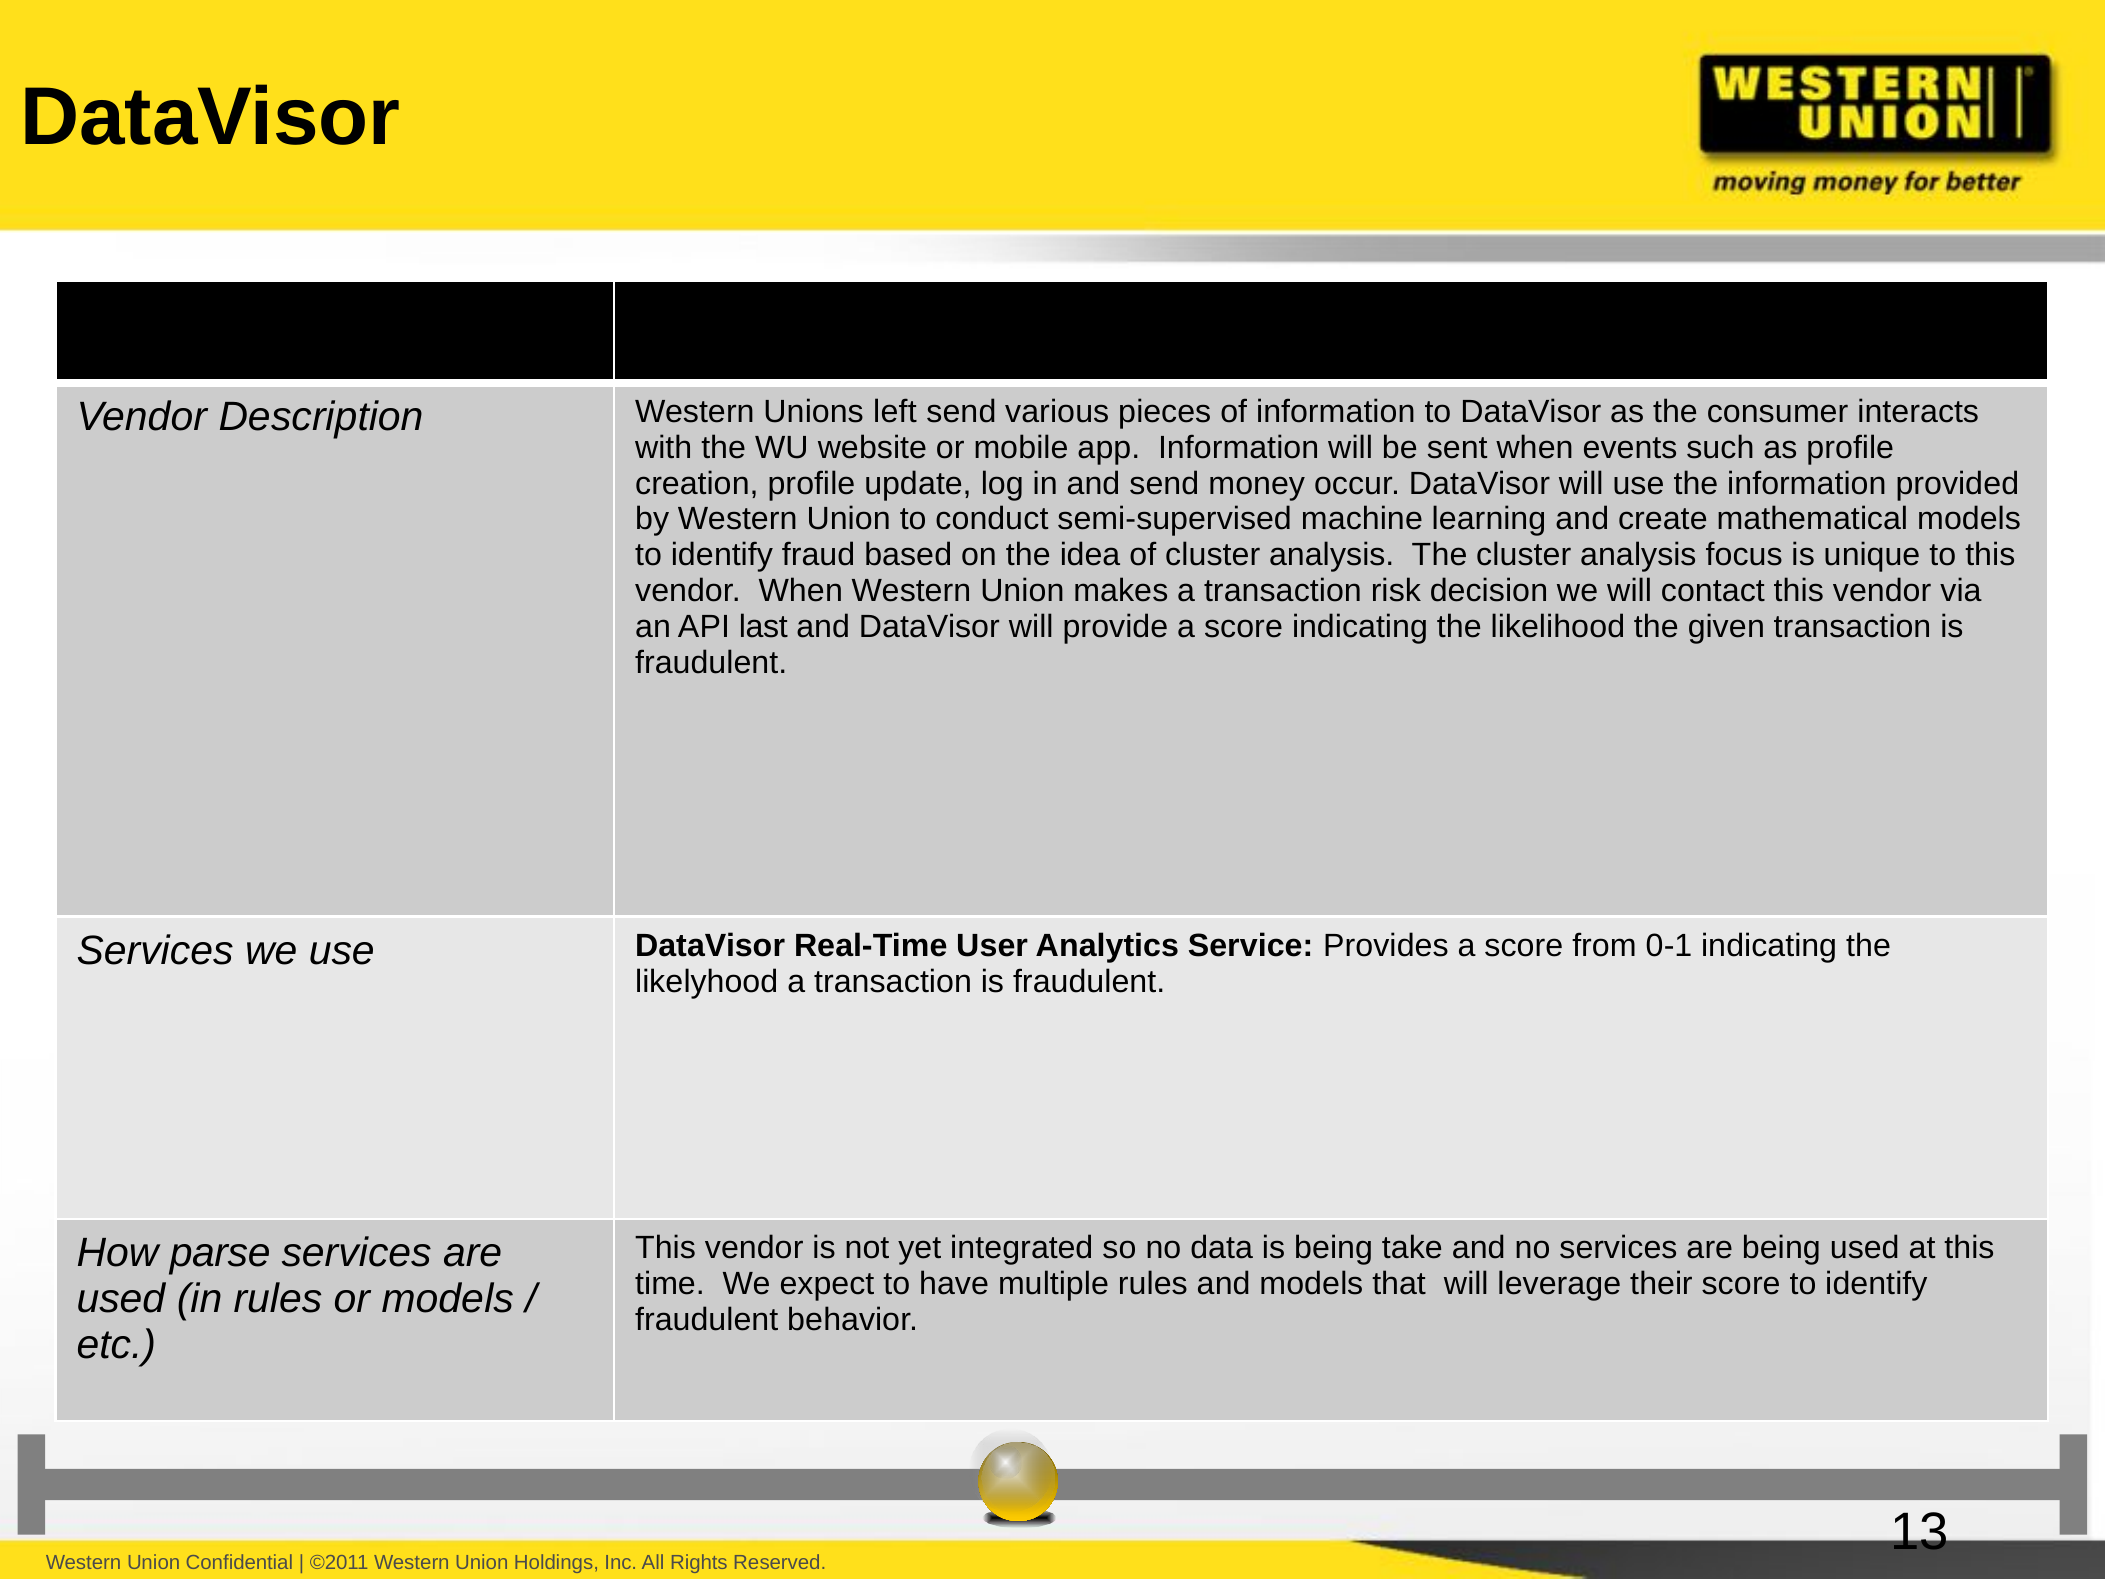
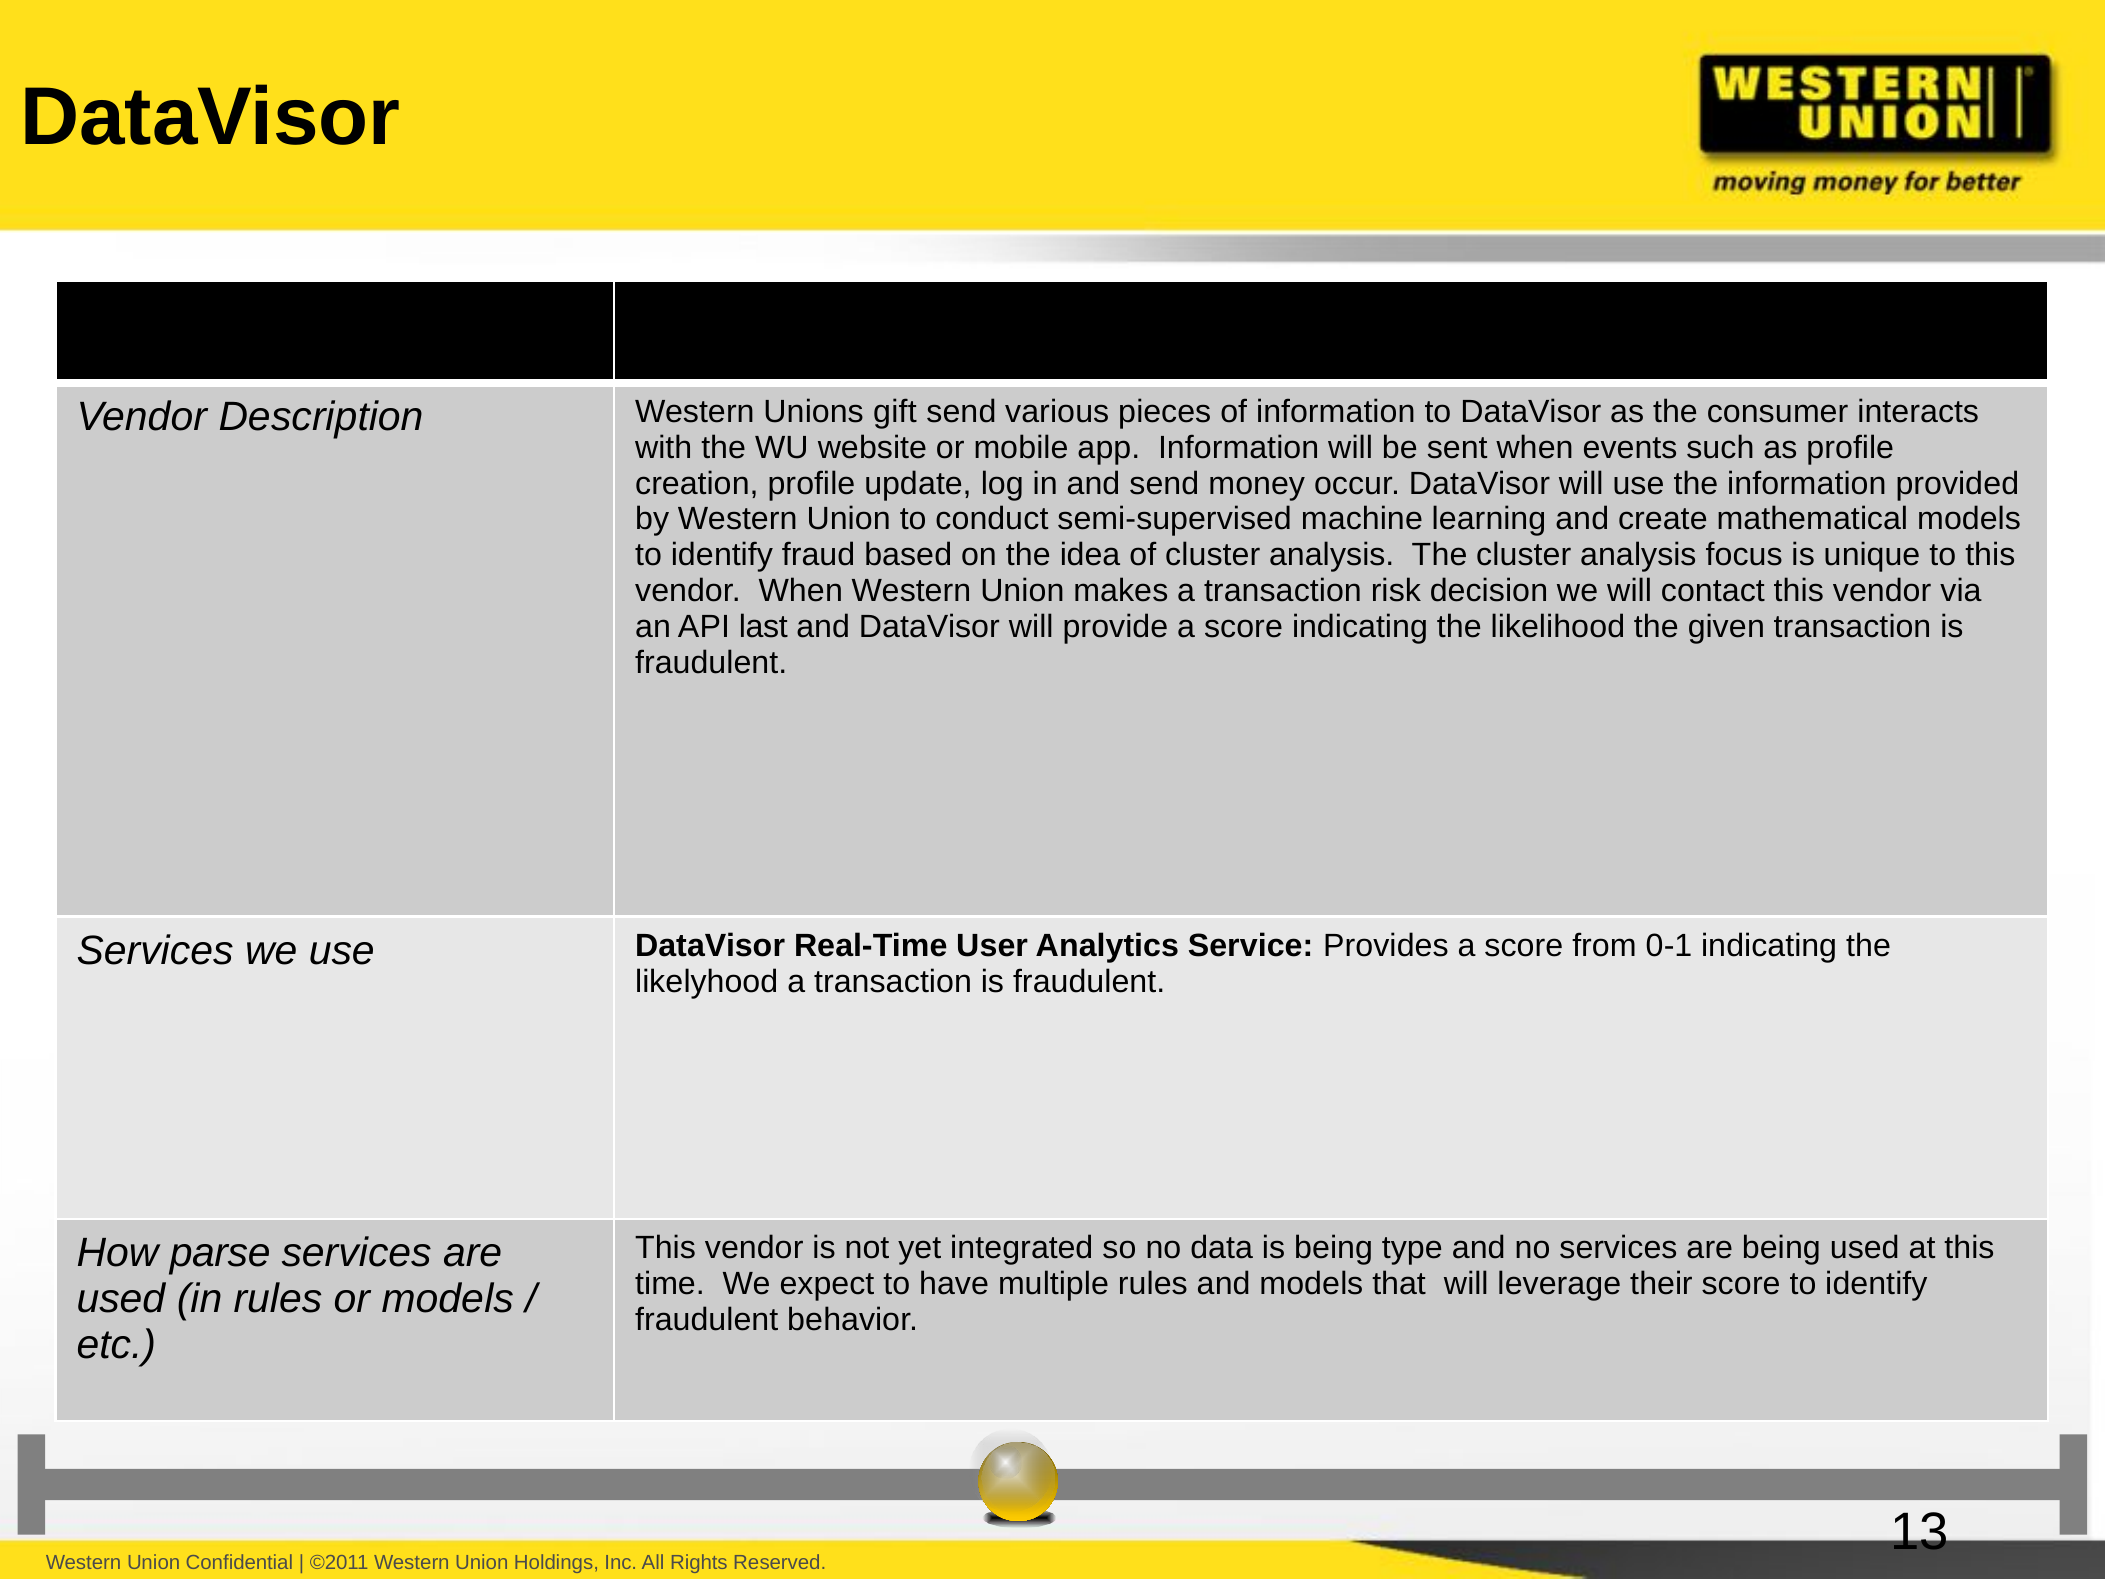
left: left -> gift (895, 412)
take: take -> type (1412, 1248)
